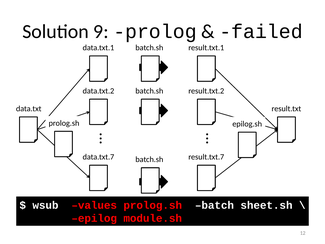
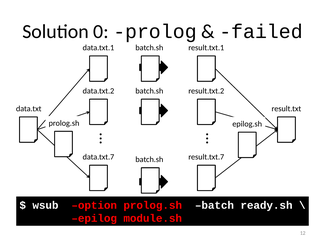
9: 9 -> 0 (101, 31)
values: values -> option (94, 205)
sheet.sh: sheet.sh -> ready.sh (266, 205)
